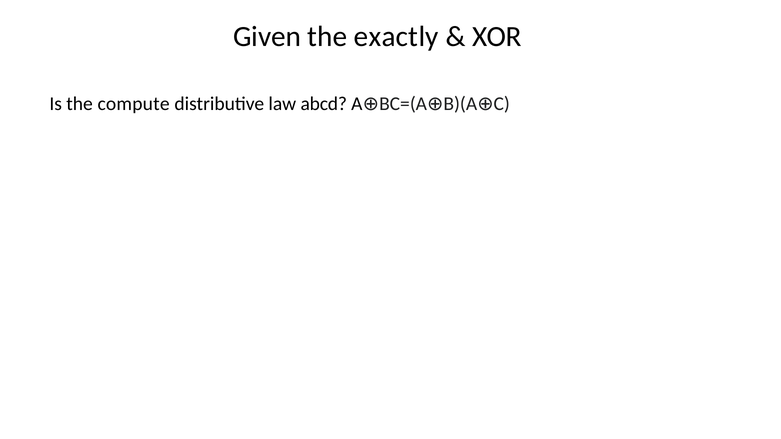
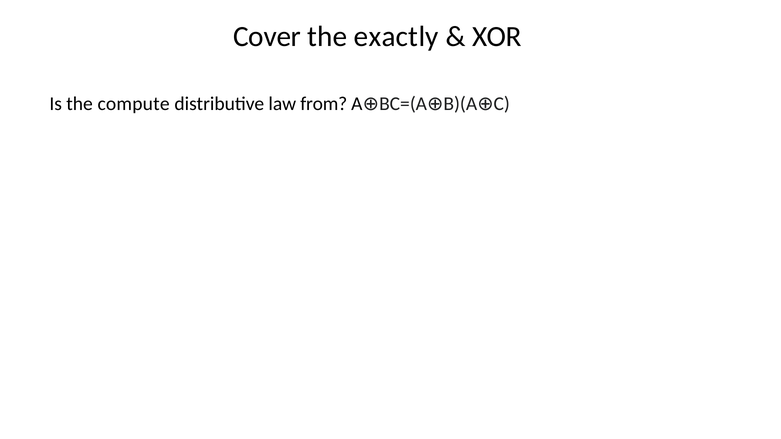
Given: Given -> Cover (267, 37)
abcd: abcd -> from (324, 104)
